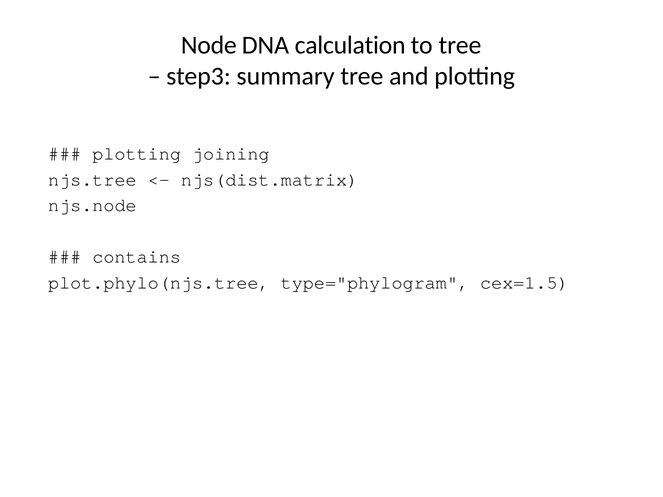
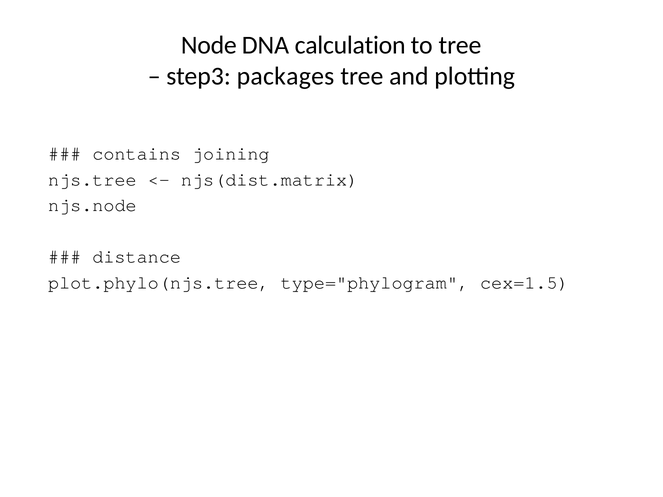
summary: summary -> packages (285, 76)
plotting: plotting -> contains (137, 154)
contains: contains -> distance (137, 257)
